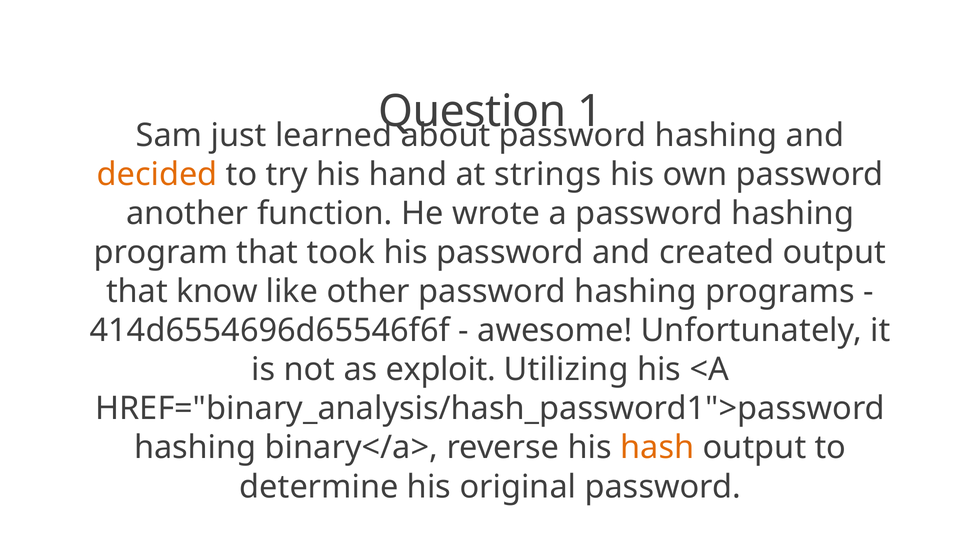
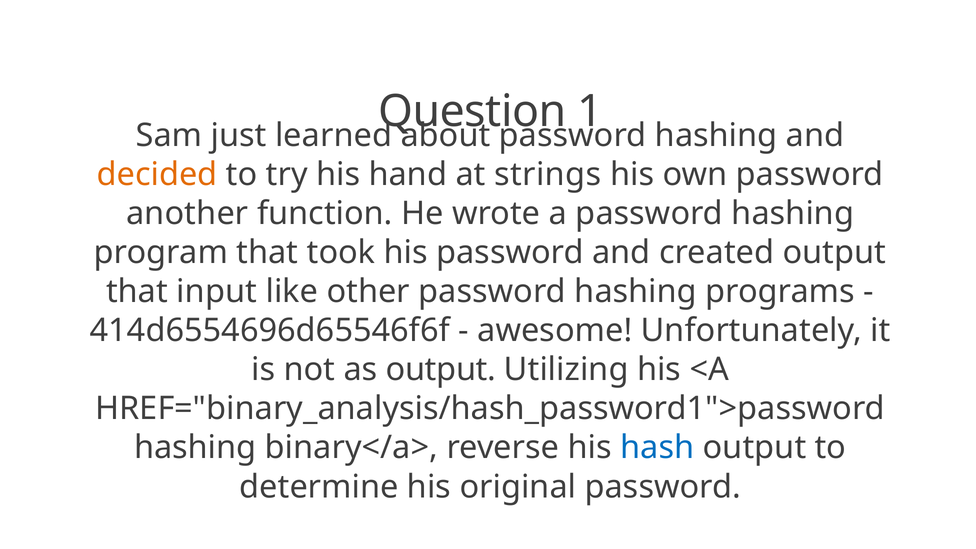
know: know -> input (217, 292)
as exploit: exploit -> output (441, 370)
hash colour: orange -> blue (657, 448)
